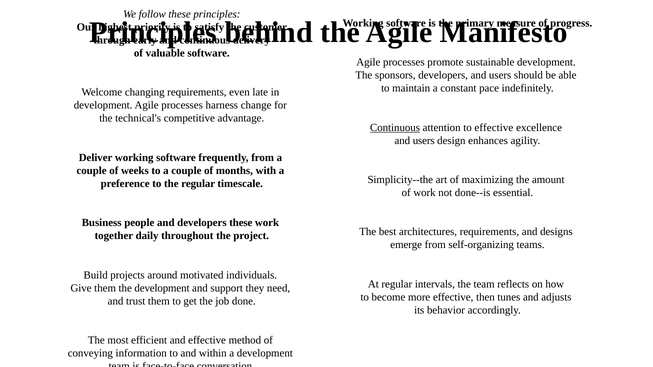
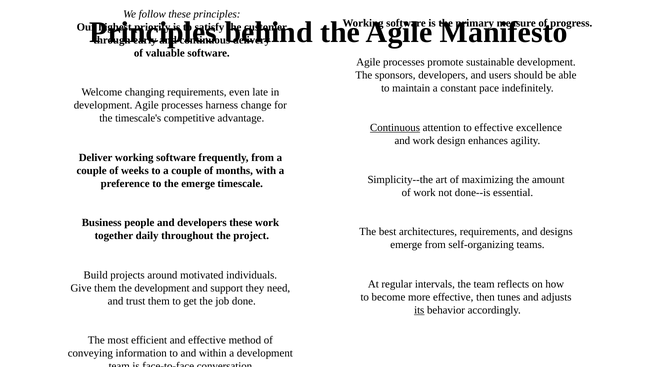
technical's: technical's -> timescale's (138, 118)
users: users -> work (424, 141)
the regular: regular -> emerge (198, 184)
its underline: none -> present (419, 310)
